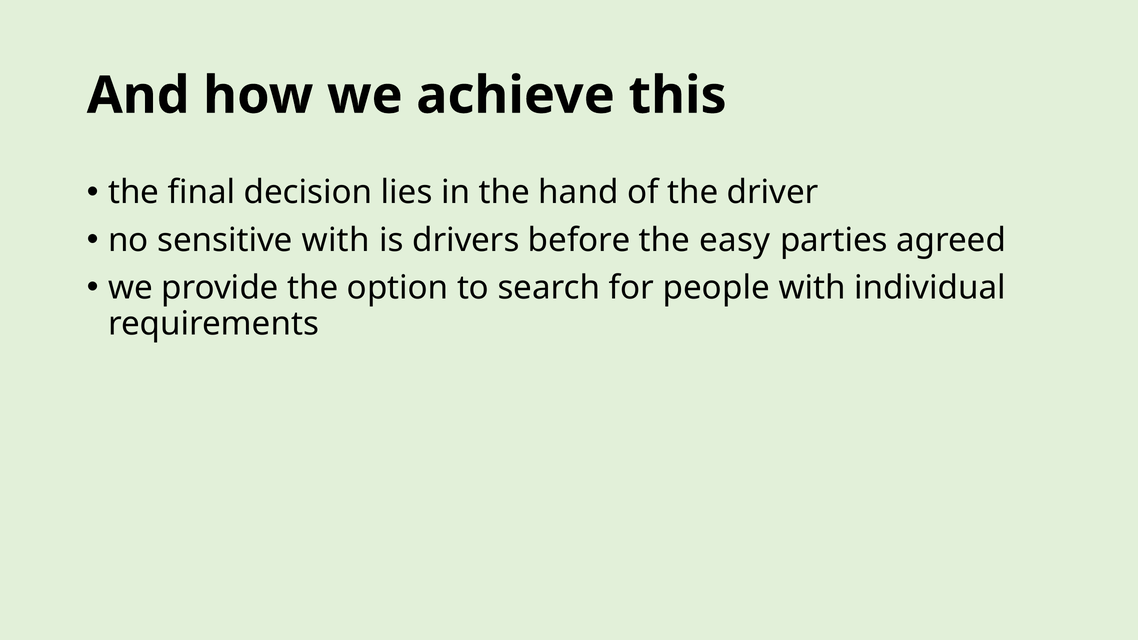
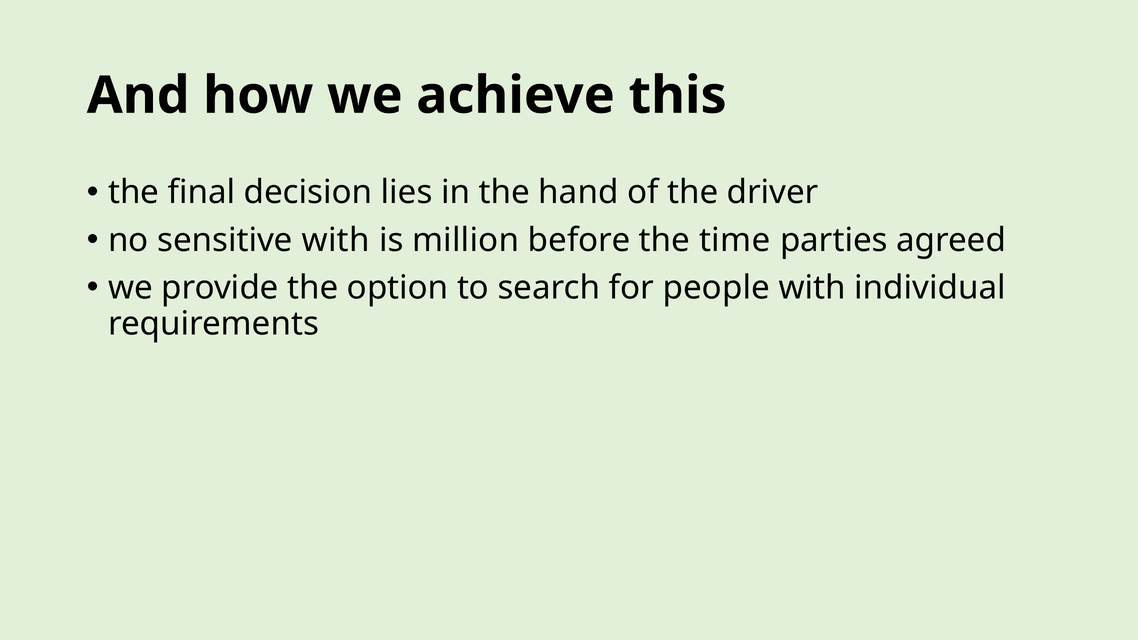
drivers: drivers -> million (466, 240)
easy: easy -> time (735, 240)
